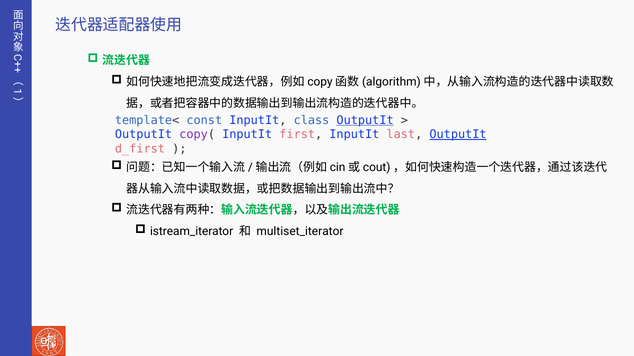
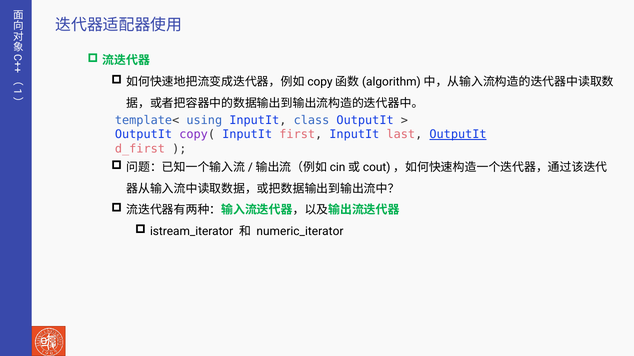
const: const -> using (204, 120)
OutputIt underline: present -> none (365, 120)
multiset_iterator: multiset_iterator -> numeric_iterator (300, 232)
